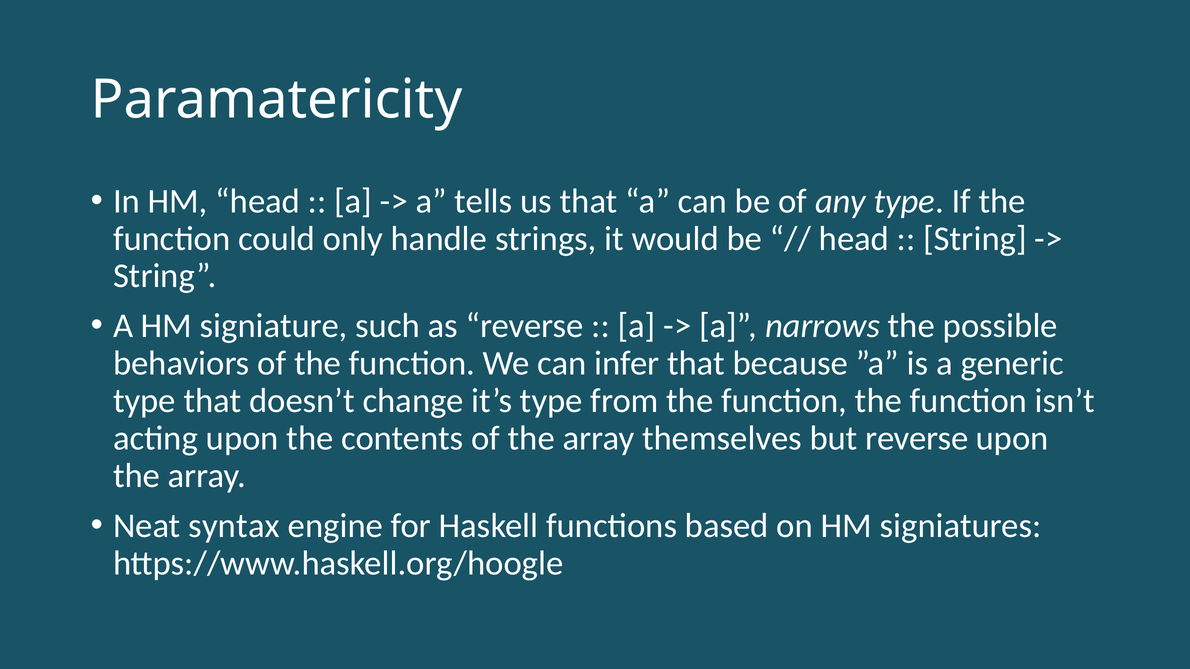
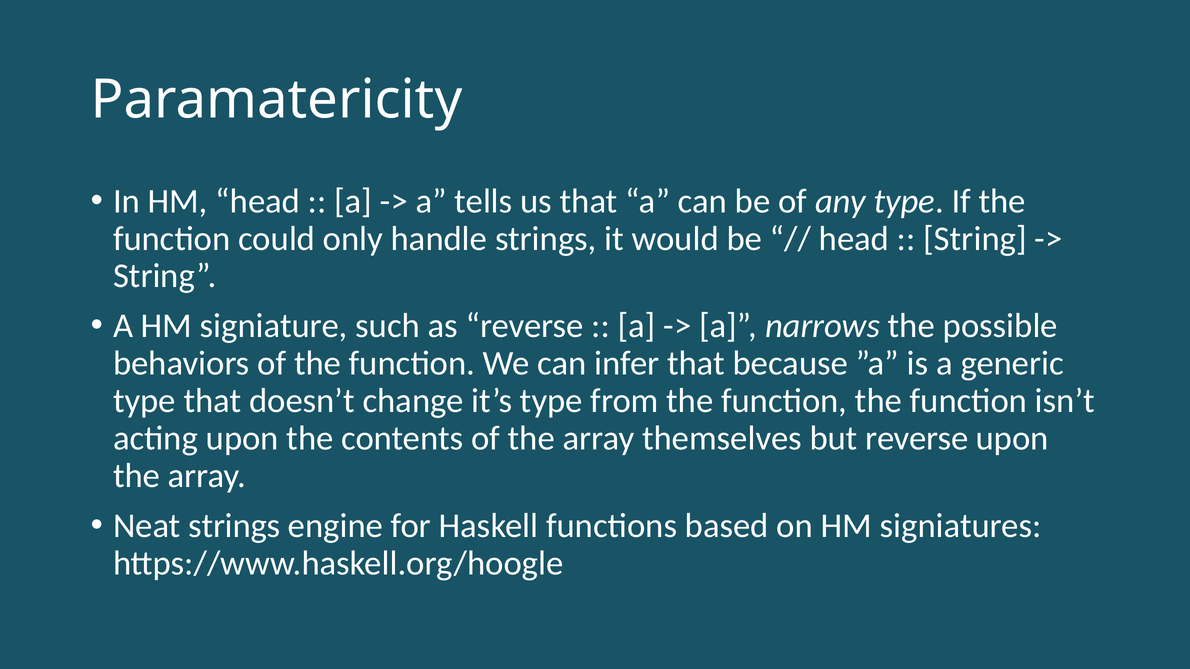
Neat syntax: syntax -> strings (234, 526)
